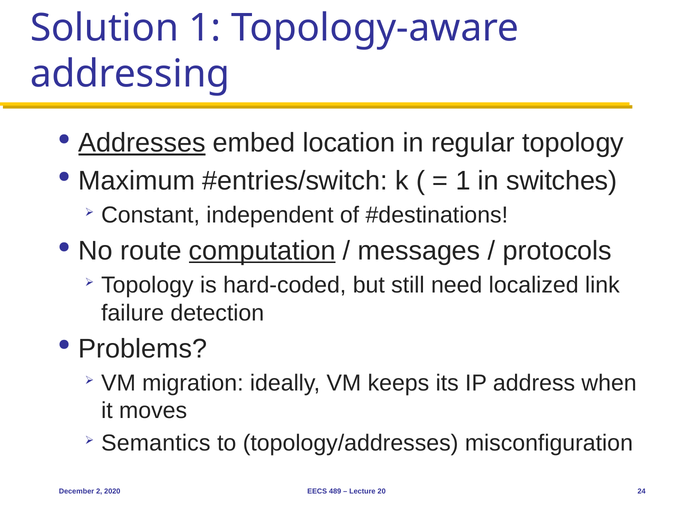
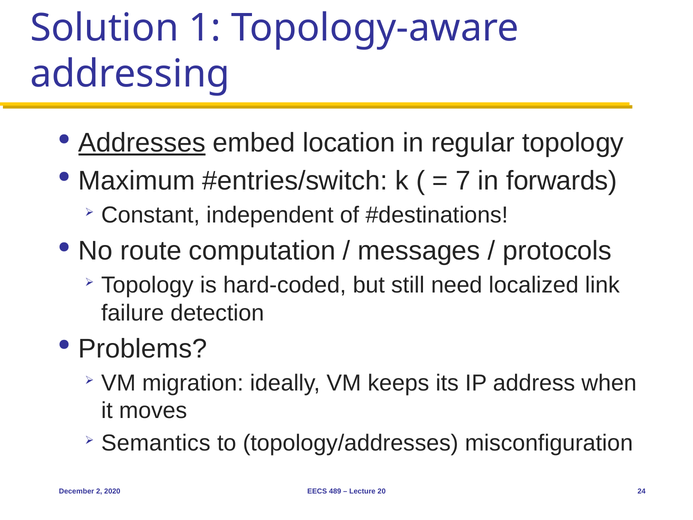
1: 1 -> 7 (463, 181)
switches: switches -> forwards (562, 181)
computation underline: present -> none (262, 251)
